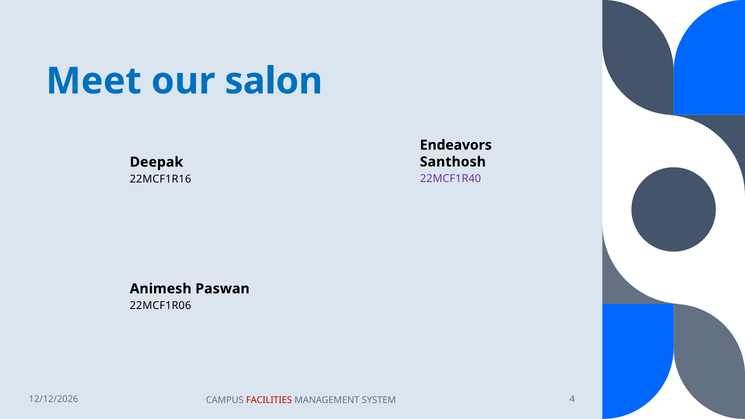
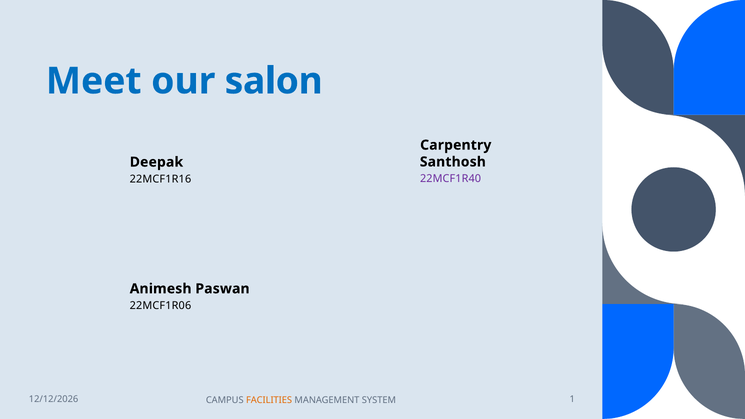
Endeavors: Endeavors -> Carpentry (456, 145)
FACILITIES colour: red -> orange (269, 400)
4: 4 -> 1 (572, 399)
